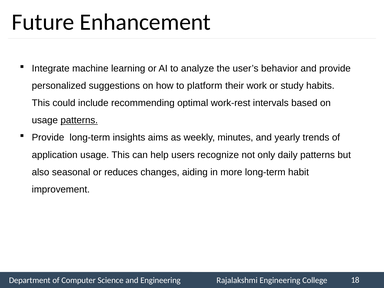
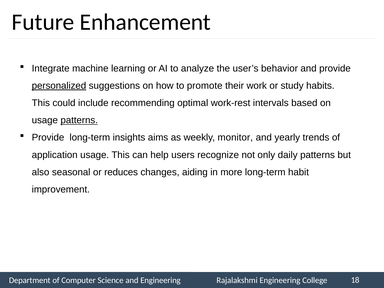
personalized underline: none -> present (59, 86)
platform: platform -> promote (205, 86)
minutes: minutes -> monitor (235, 138)
